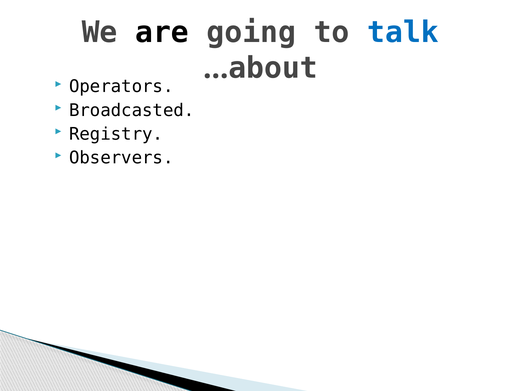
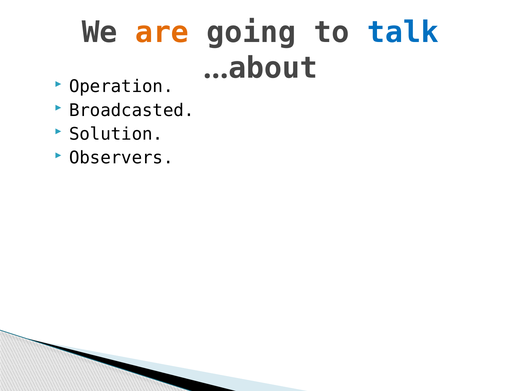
are colour: black -> orange (162, 32)
Operators: Operators -> Operation (121, 86)
Registry: Registry -> Solution (116, 134)
